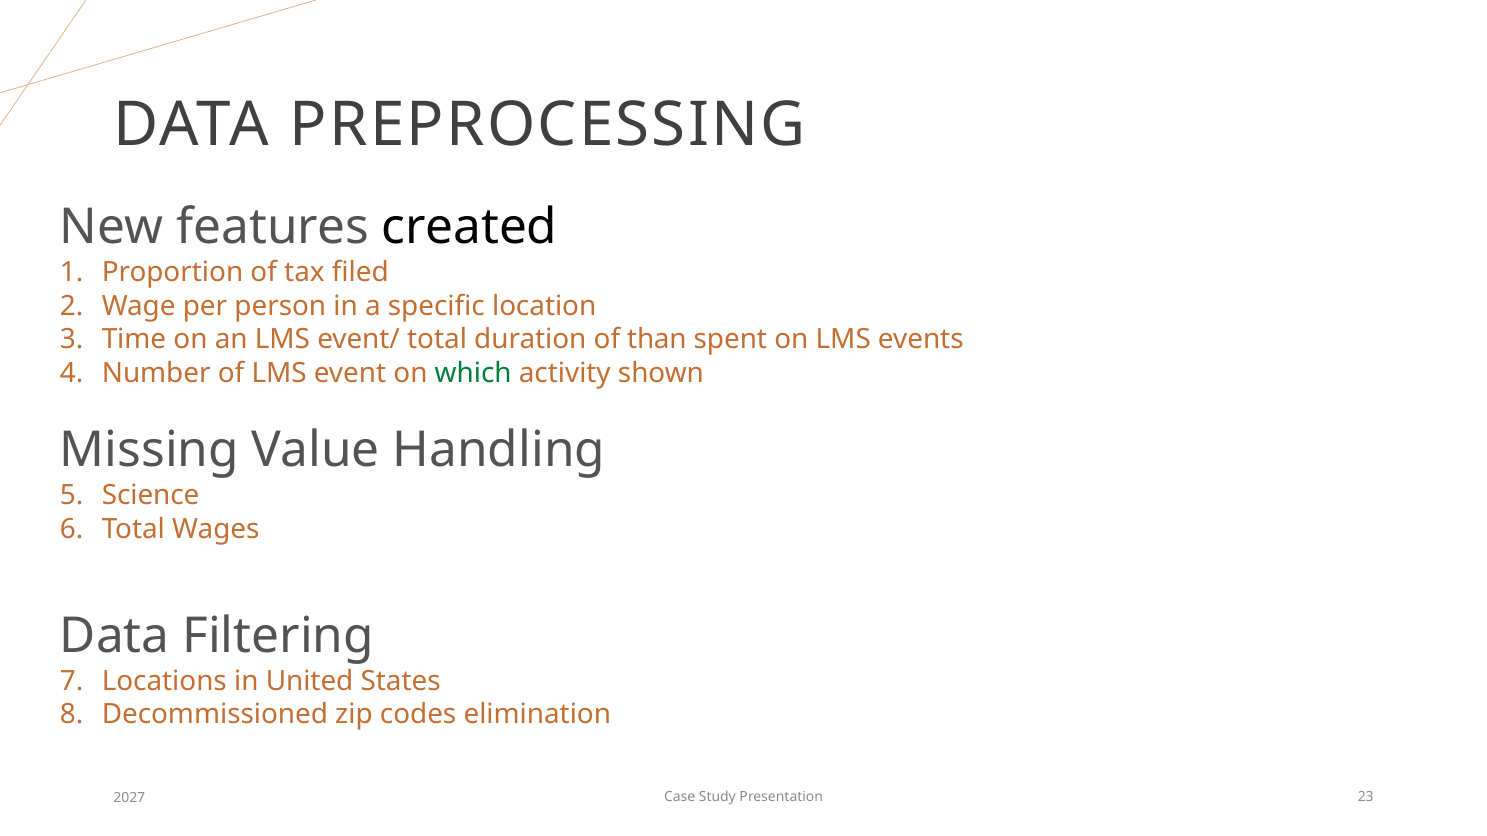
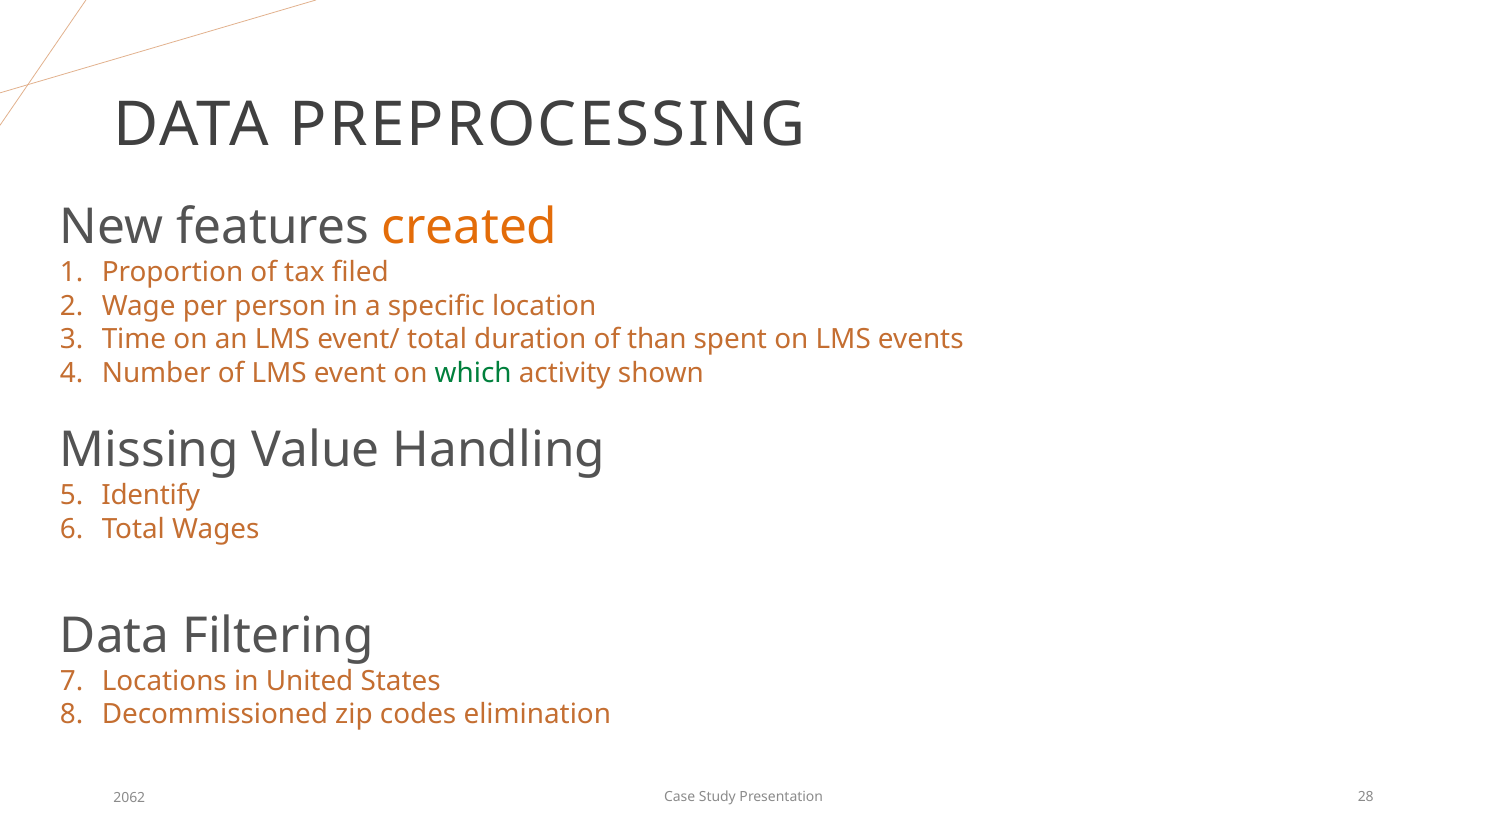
created colour: black -> orange (470, 228)
Science: Science -> Identify (151, 496)
23: 23 -> 28 (1366, 797)
2027: 2027 -> 2062 (129, 798)
